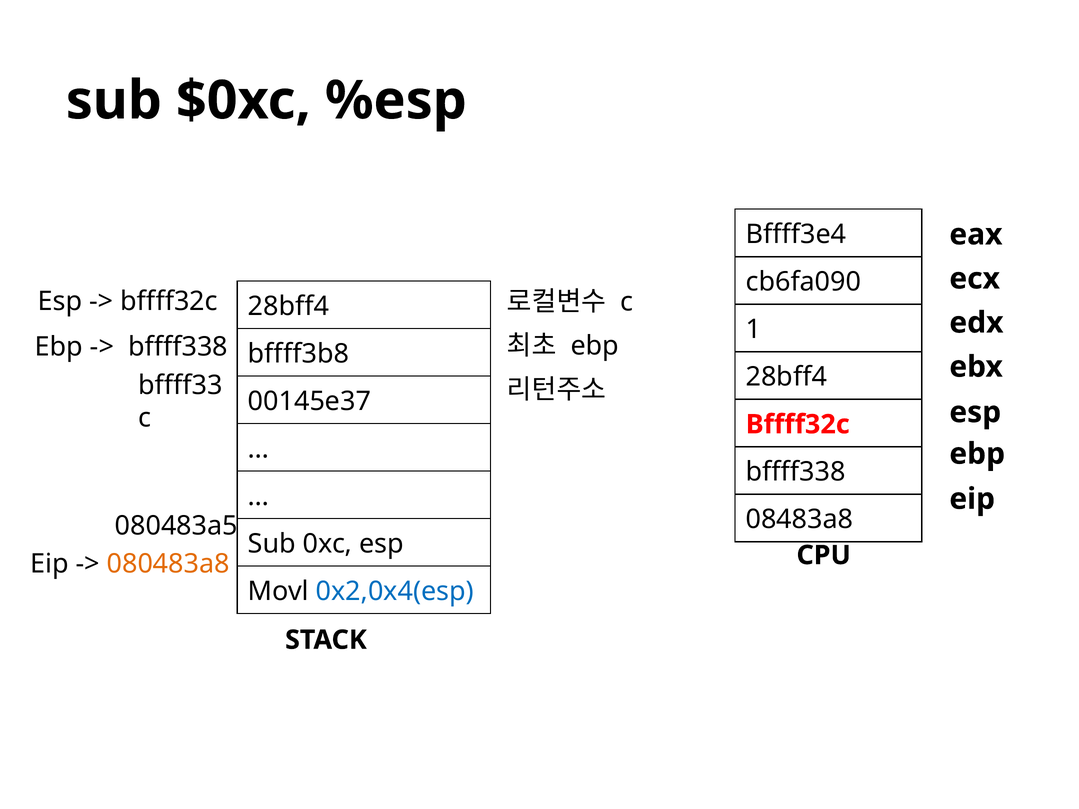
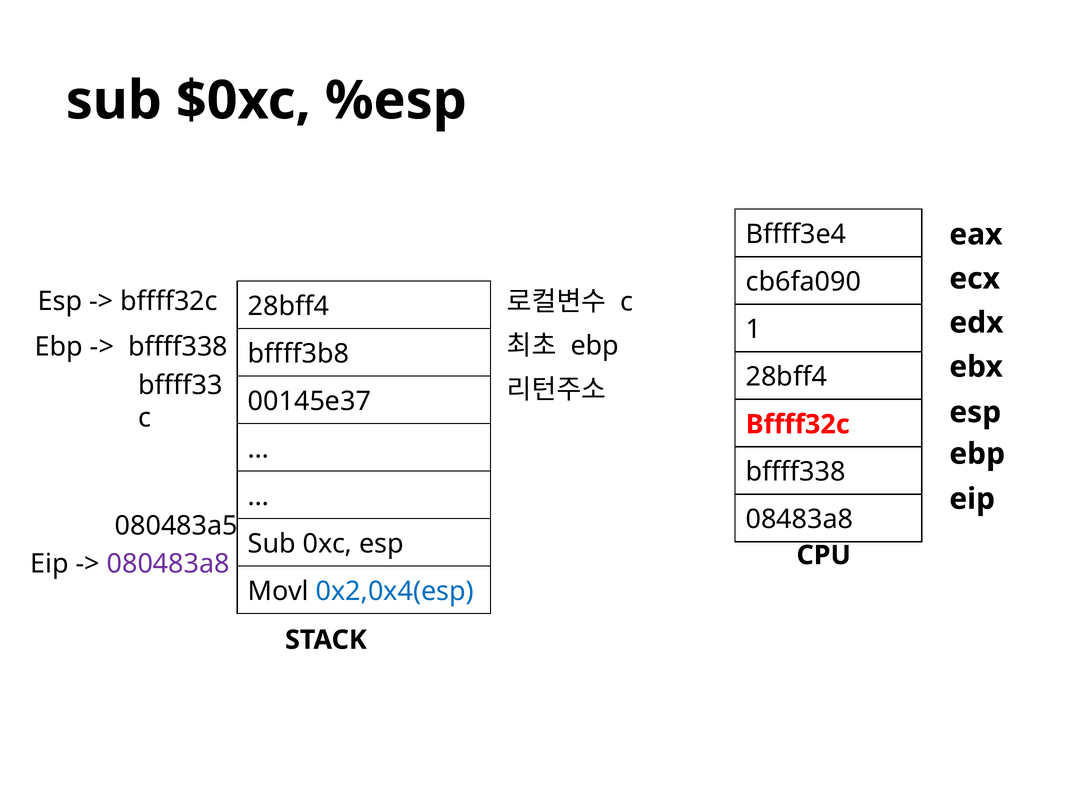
080483a8 colour: orange -> purple (168, 564)
